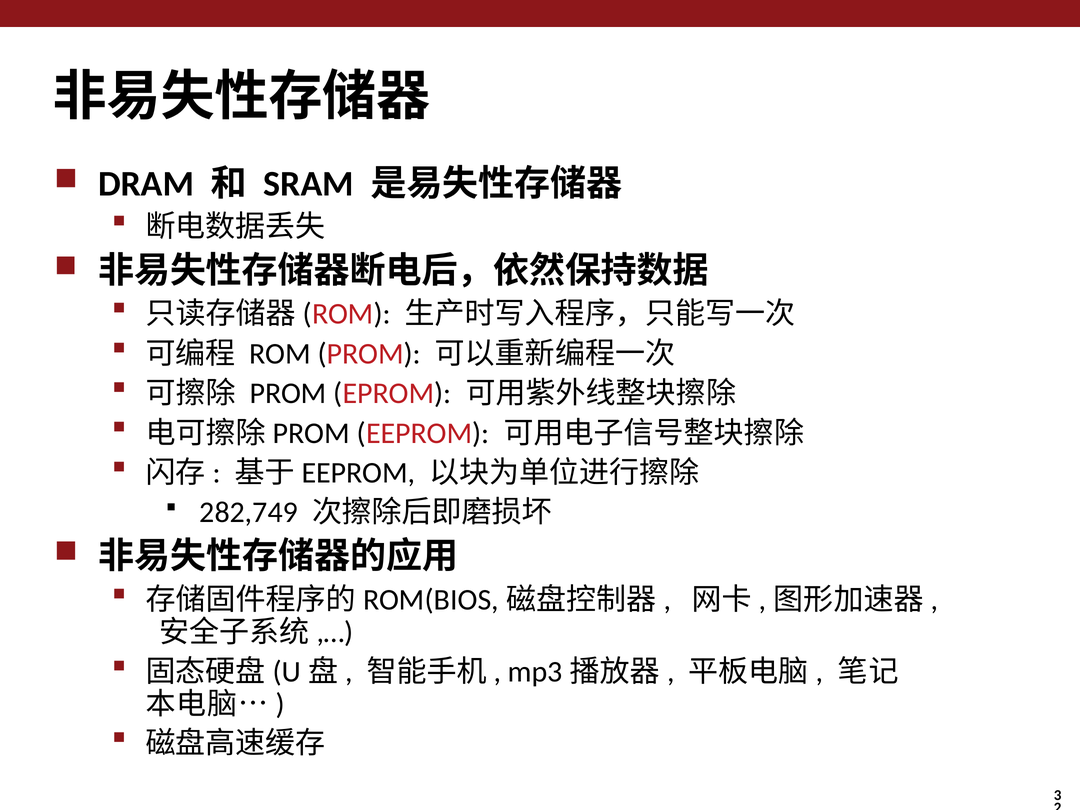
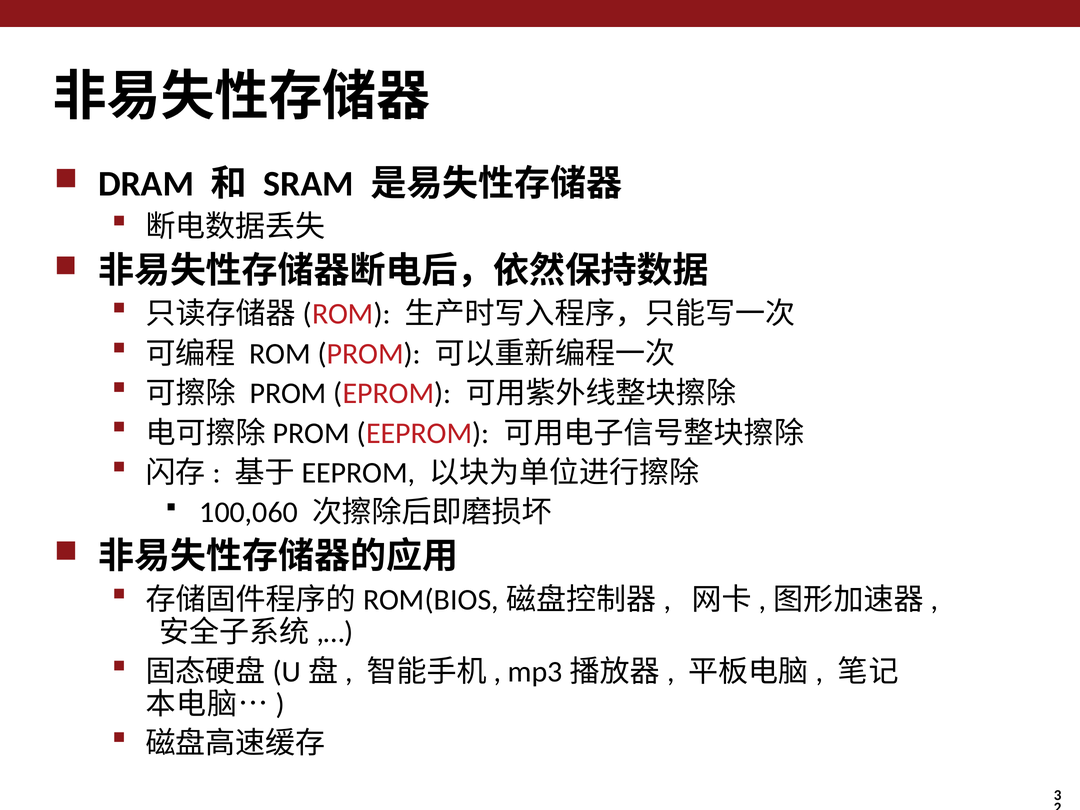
282,749: 282,749 -> 100,060 (249, 512)
